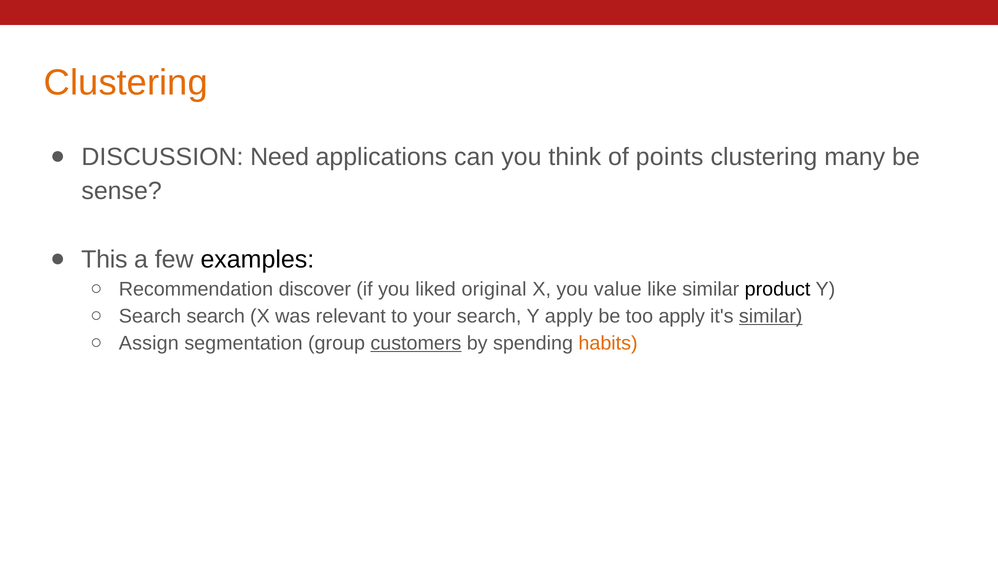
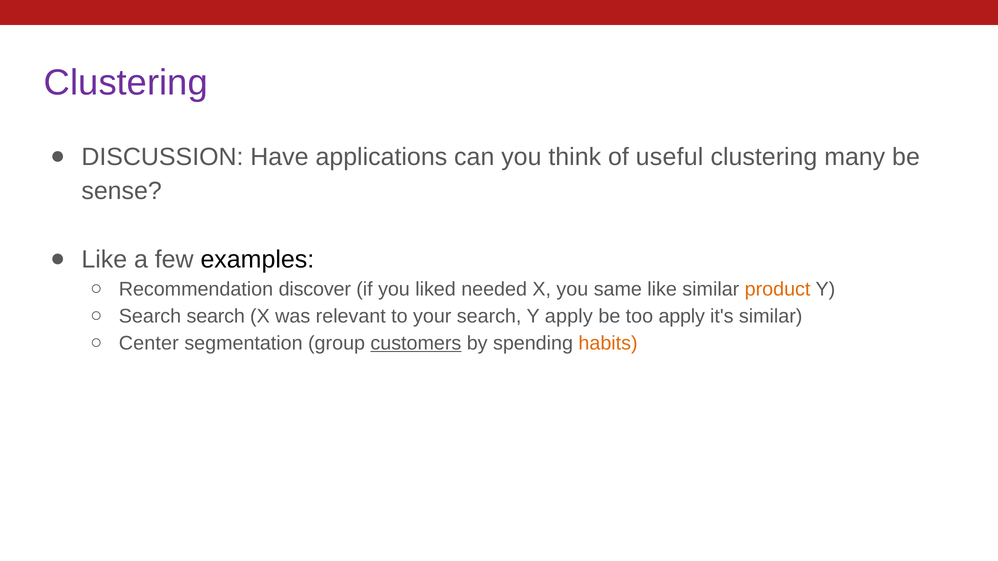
Clustering colour: orange -> purple (126, 83)
Need: Need -> Have (279, 157)
points: points -> useful (670, 157)
This: This -> Like (104, 260)
original: original -> needed (494, 289)
value: value -> same (618, 289)
product colour: black -> orange (778, 289)
similar underline: present -> none (771, 316)
Assign: Assign -> Center (149, 343)
